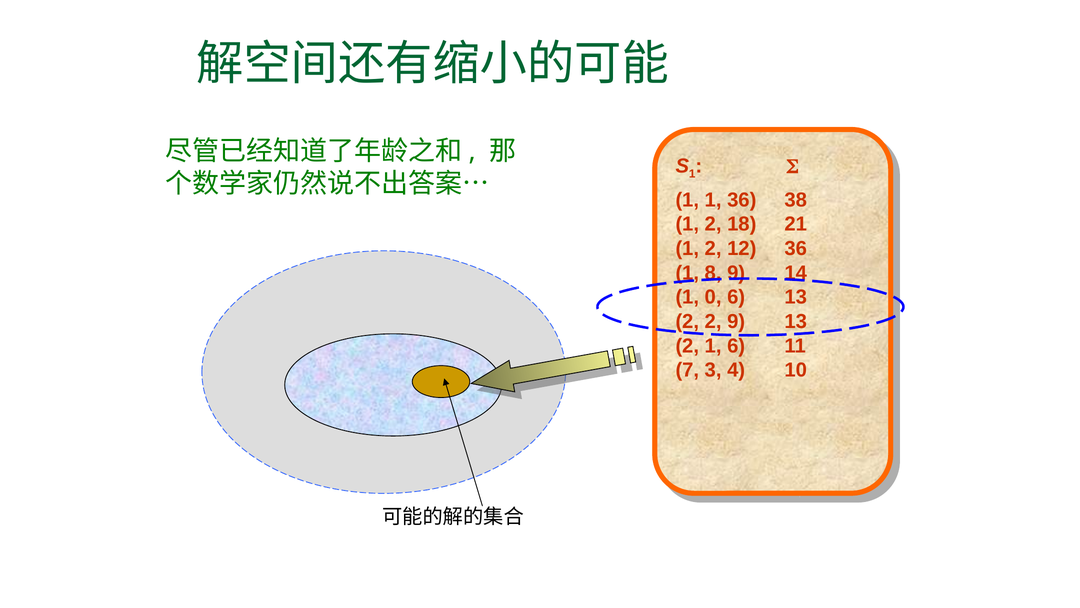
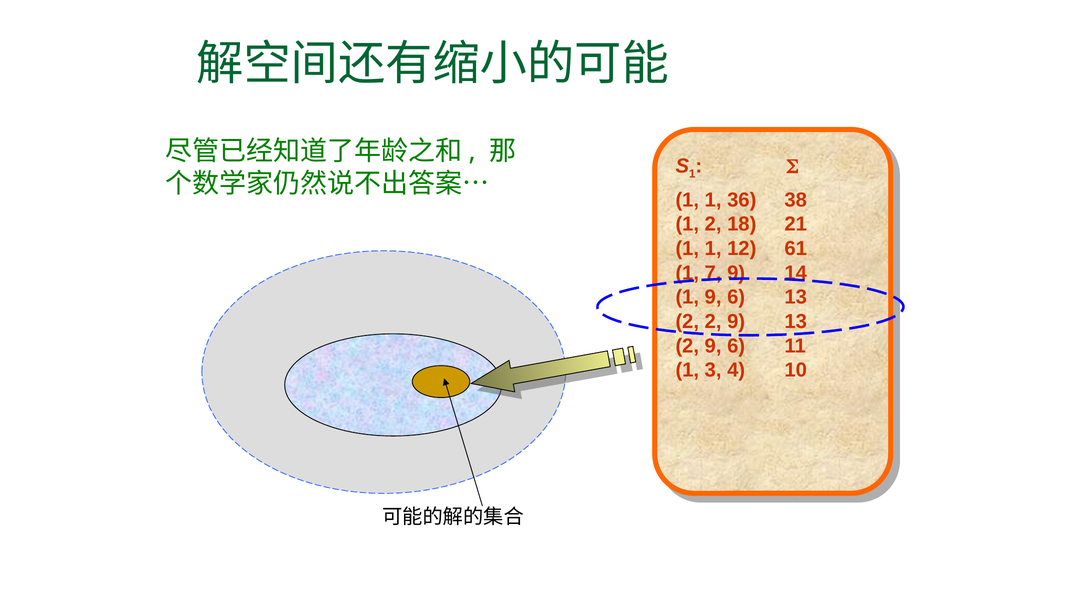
2: 2 -> 1 (713, 248)
12 36: 36 -> 61 (796, 248)
8: 8 -> 7 (713, 273)
1 0: 0 -> 9 (713, 297)
1: 1 -> 9 (713, 346)
7: 7 -> 1 (687, 370)
